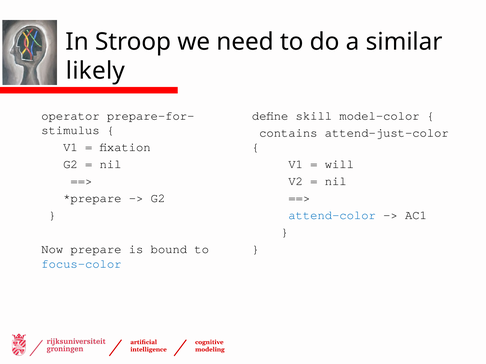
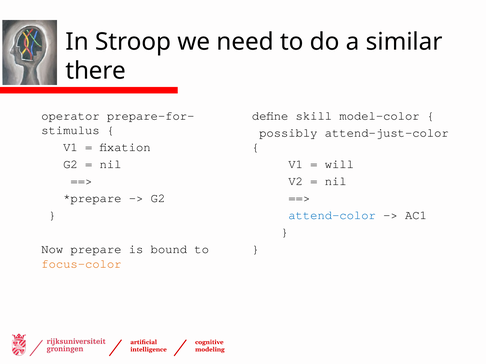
likely: likely -> there (96, 71)
contains: contains -> possibly (288, 133)
focus-color colour: blue -> orange (81, 264)
